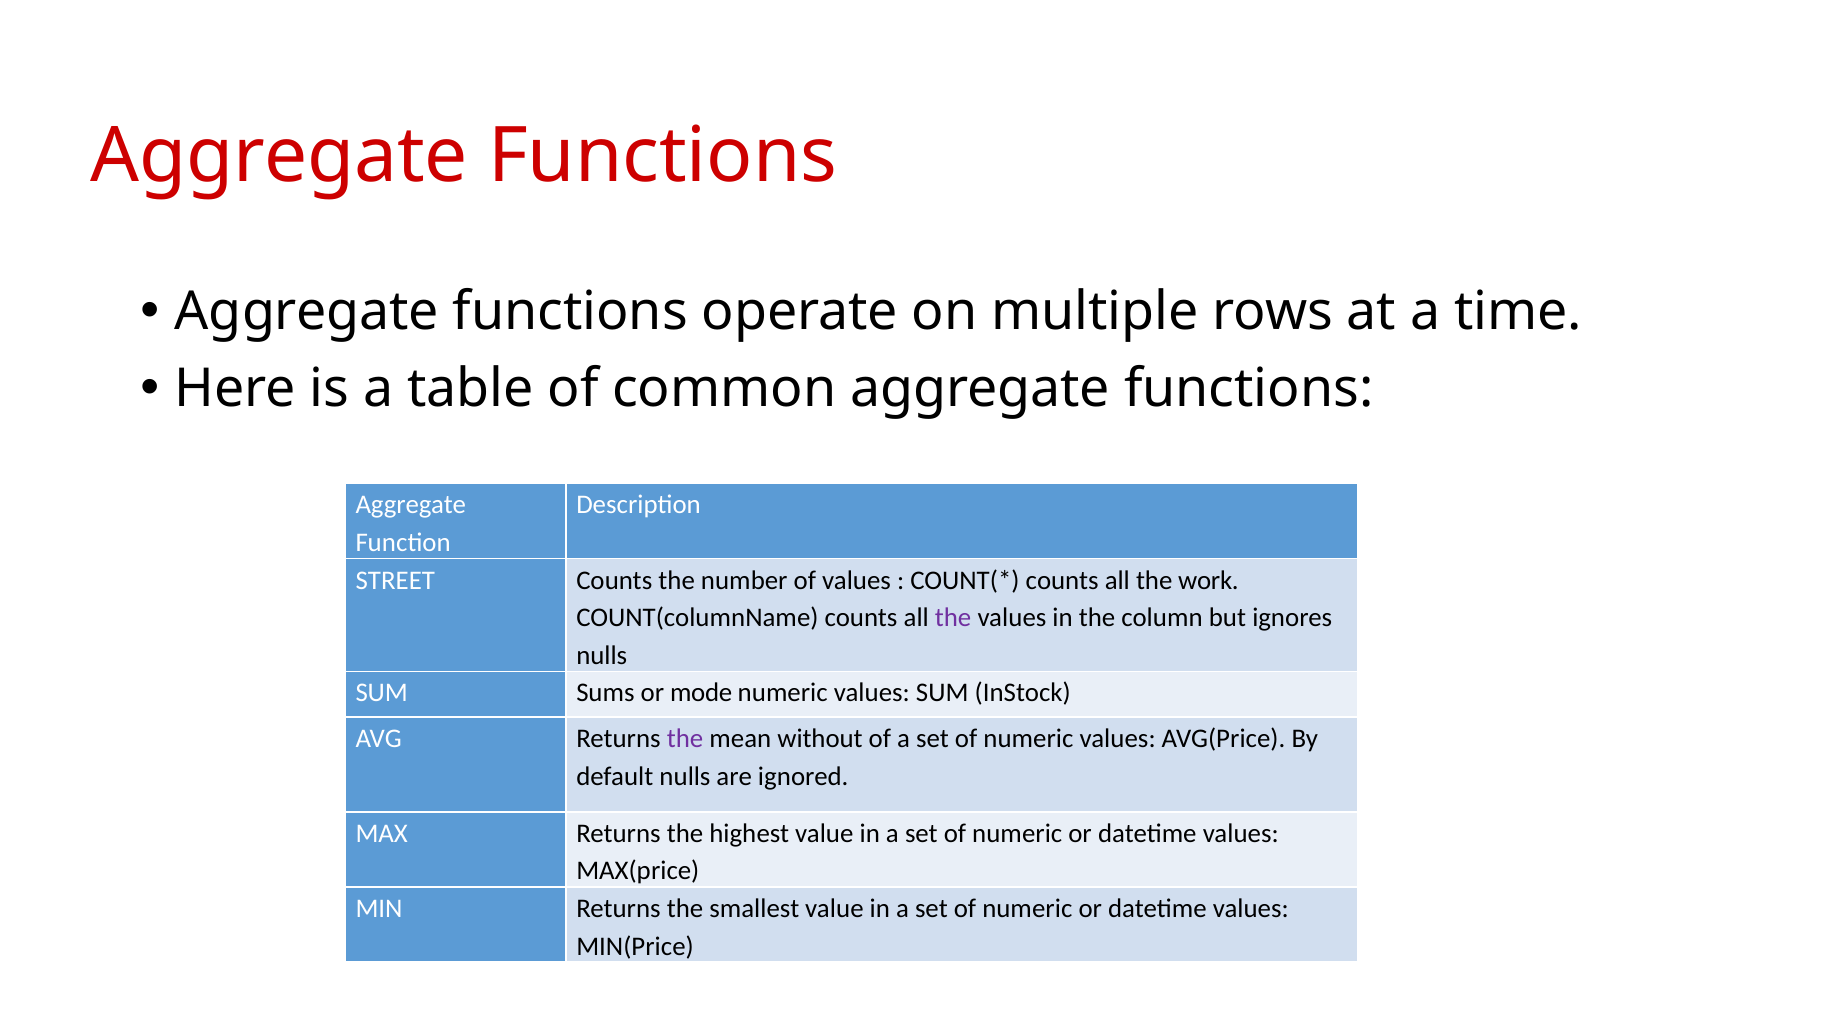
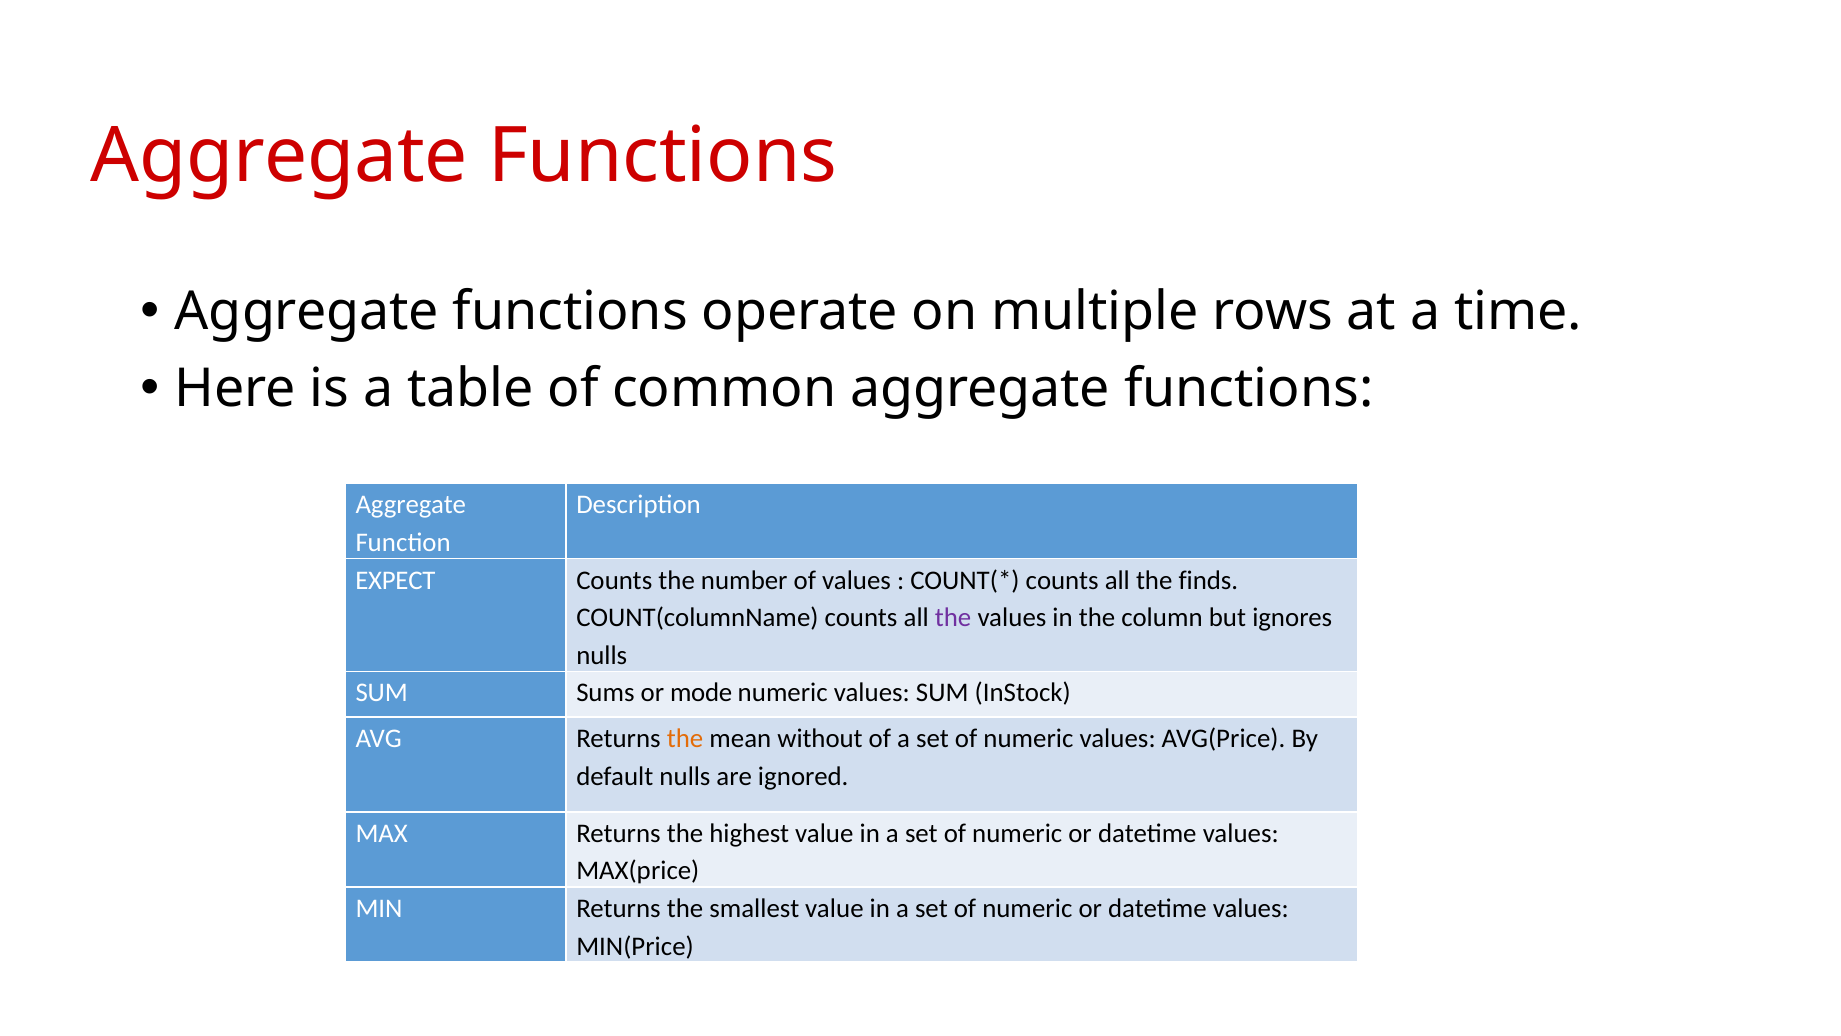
STREET: STREET -> EXPECT (395, 580)
work: work -> finds (1208, 580)
the colour: purple -> orange (685, 739)
